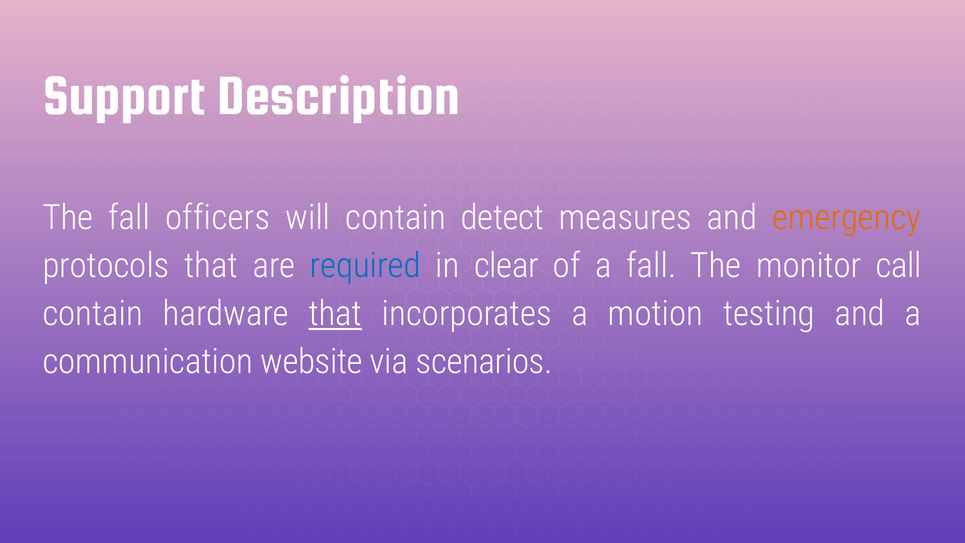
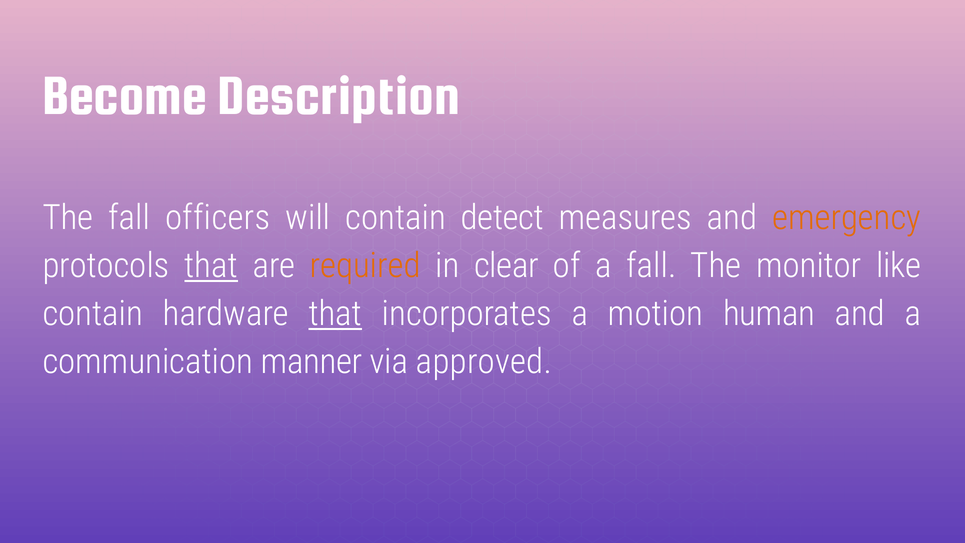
Support: Support -> Become (124, 95)
that underline: none -> present (211, 266)
required colour: blue -> orange (365, 266)
call: call -> like (899, 266)
testing: testing -> human (769, 314)
website: website -> manner (312, 362)
scenarios: scenarios -> approved (484, 362)
